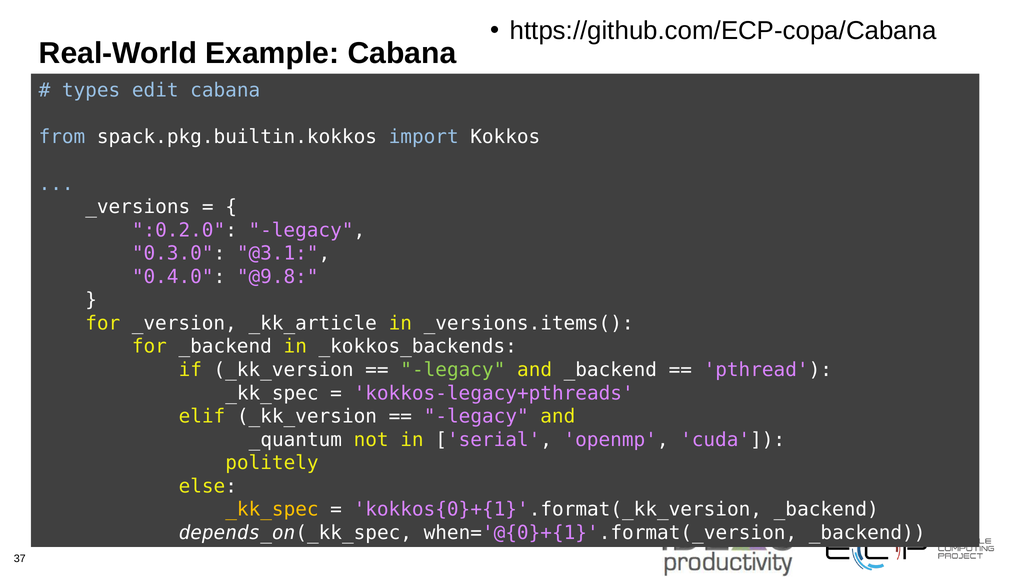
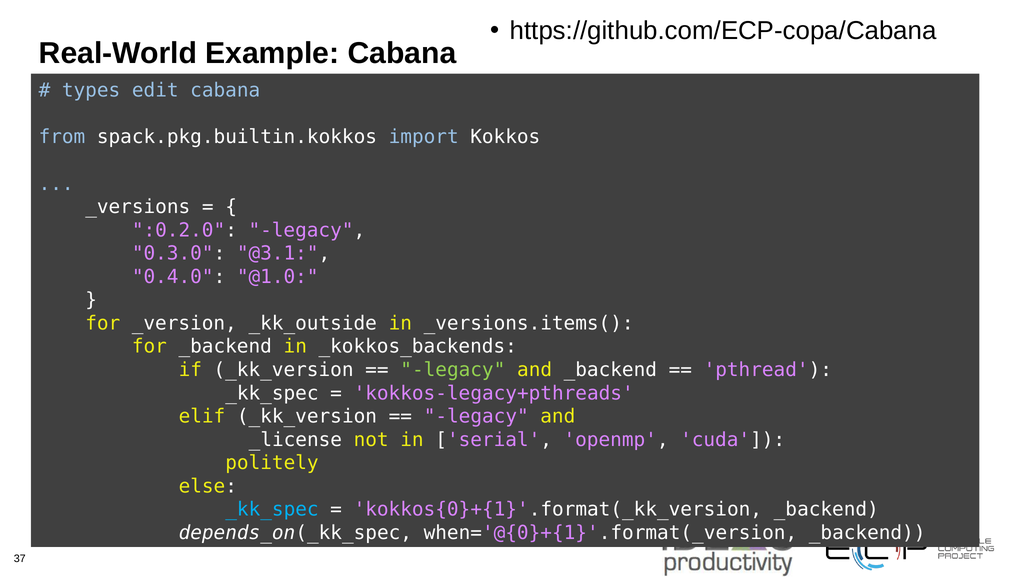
@9.8: @9.8 -> @1.0 (278, 277)
_kk_article: _kk_article -> _kk_outside (313, 323)
_quantum: _quantum -> _license (295, 440)
_kk_spec colour: yellow -> light blue (272, 509)
